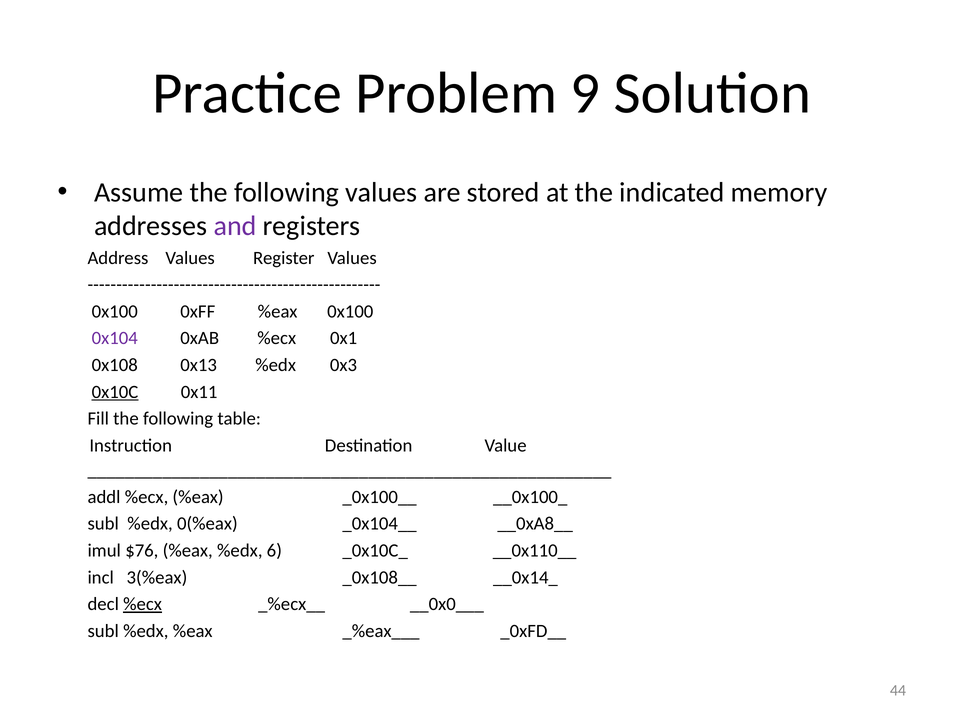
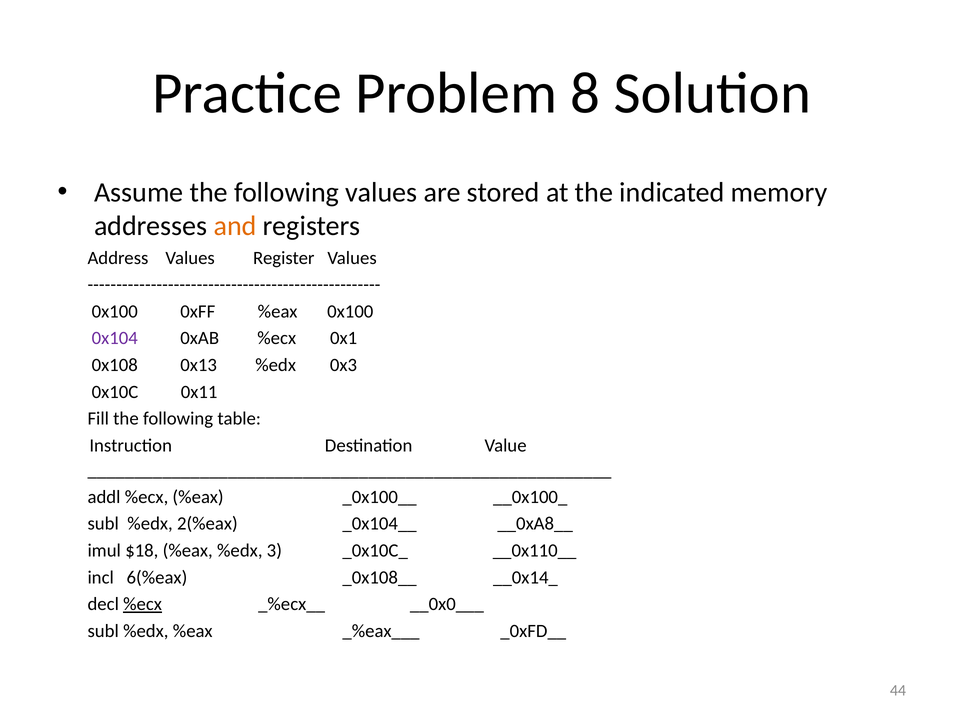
9: 9 -> 8 (585, 93)
and colour: purple -> orange (235, 226)
0x10C underline: present -> none (115, 392)
0(%eax: 0(%eax -> 2(%eax (207, 524)
$76: $76 -> $18 (142, 551)
6: 6 -> 3 (274, 551)
3(%eax: 3(%eax -> 6(%eax (157, 577)
